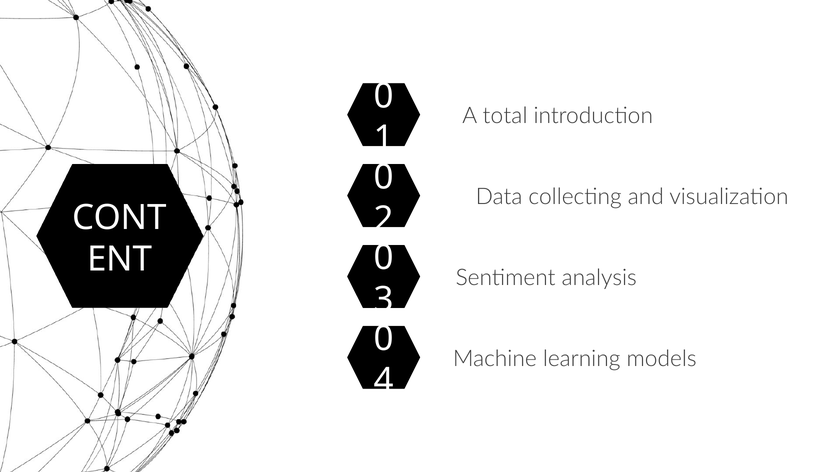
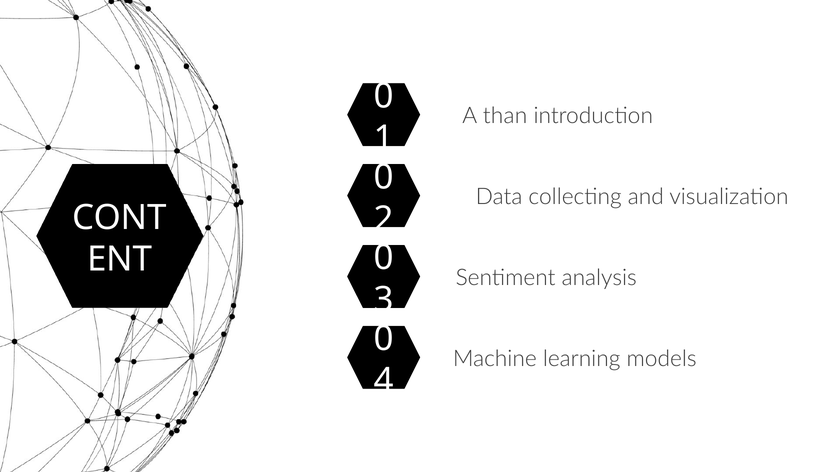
total: total -> than (505, 116)
